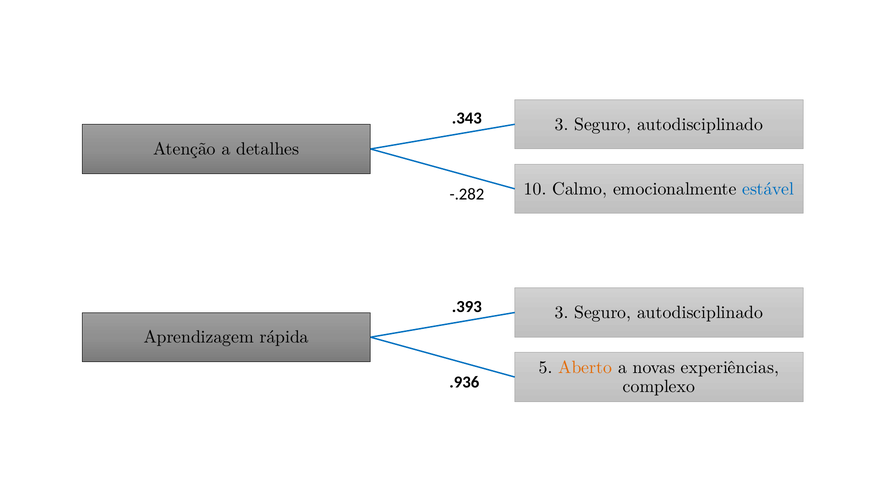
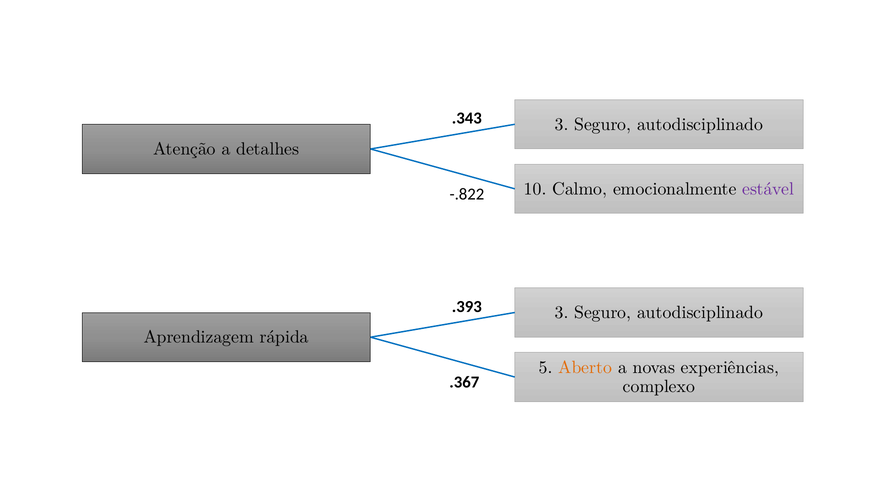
estável colour: blue -> purple (768, 189)
-.282: -.282 -> -.822 (467, 194)
.936: .936 -> .367 (464, 382)
